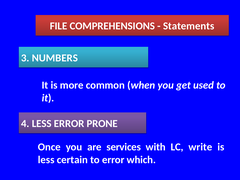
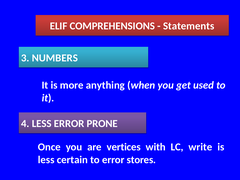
FILE: FILE -> ELIF (59, 26)
common: common -> anything (105, 85)
services: services -> vertices (124, 147)
which: which -> stores (141, 160)
